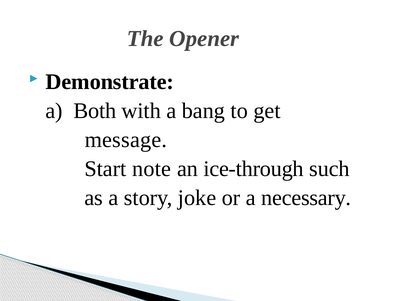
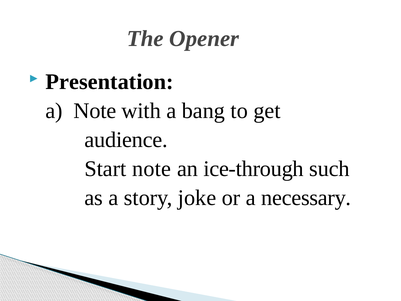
Demonstrate: Demonstrate -> Presentation (110, 82)
a Both: Both -> Note (95, 111)
message: message -> audience (126, 140)
